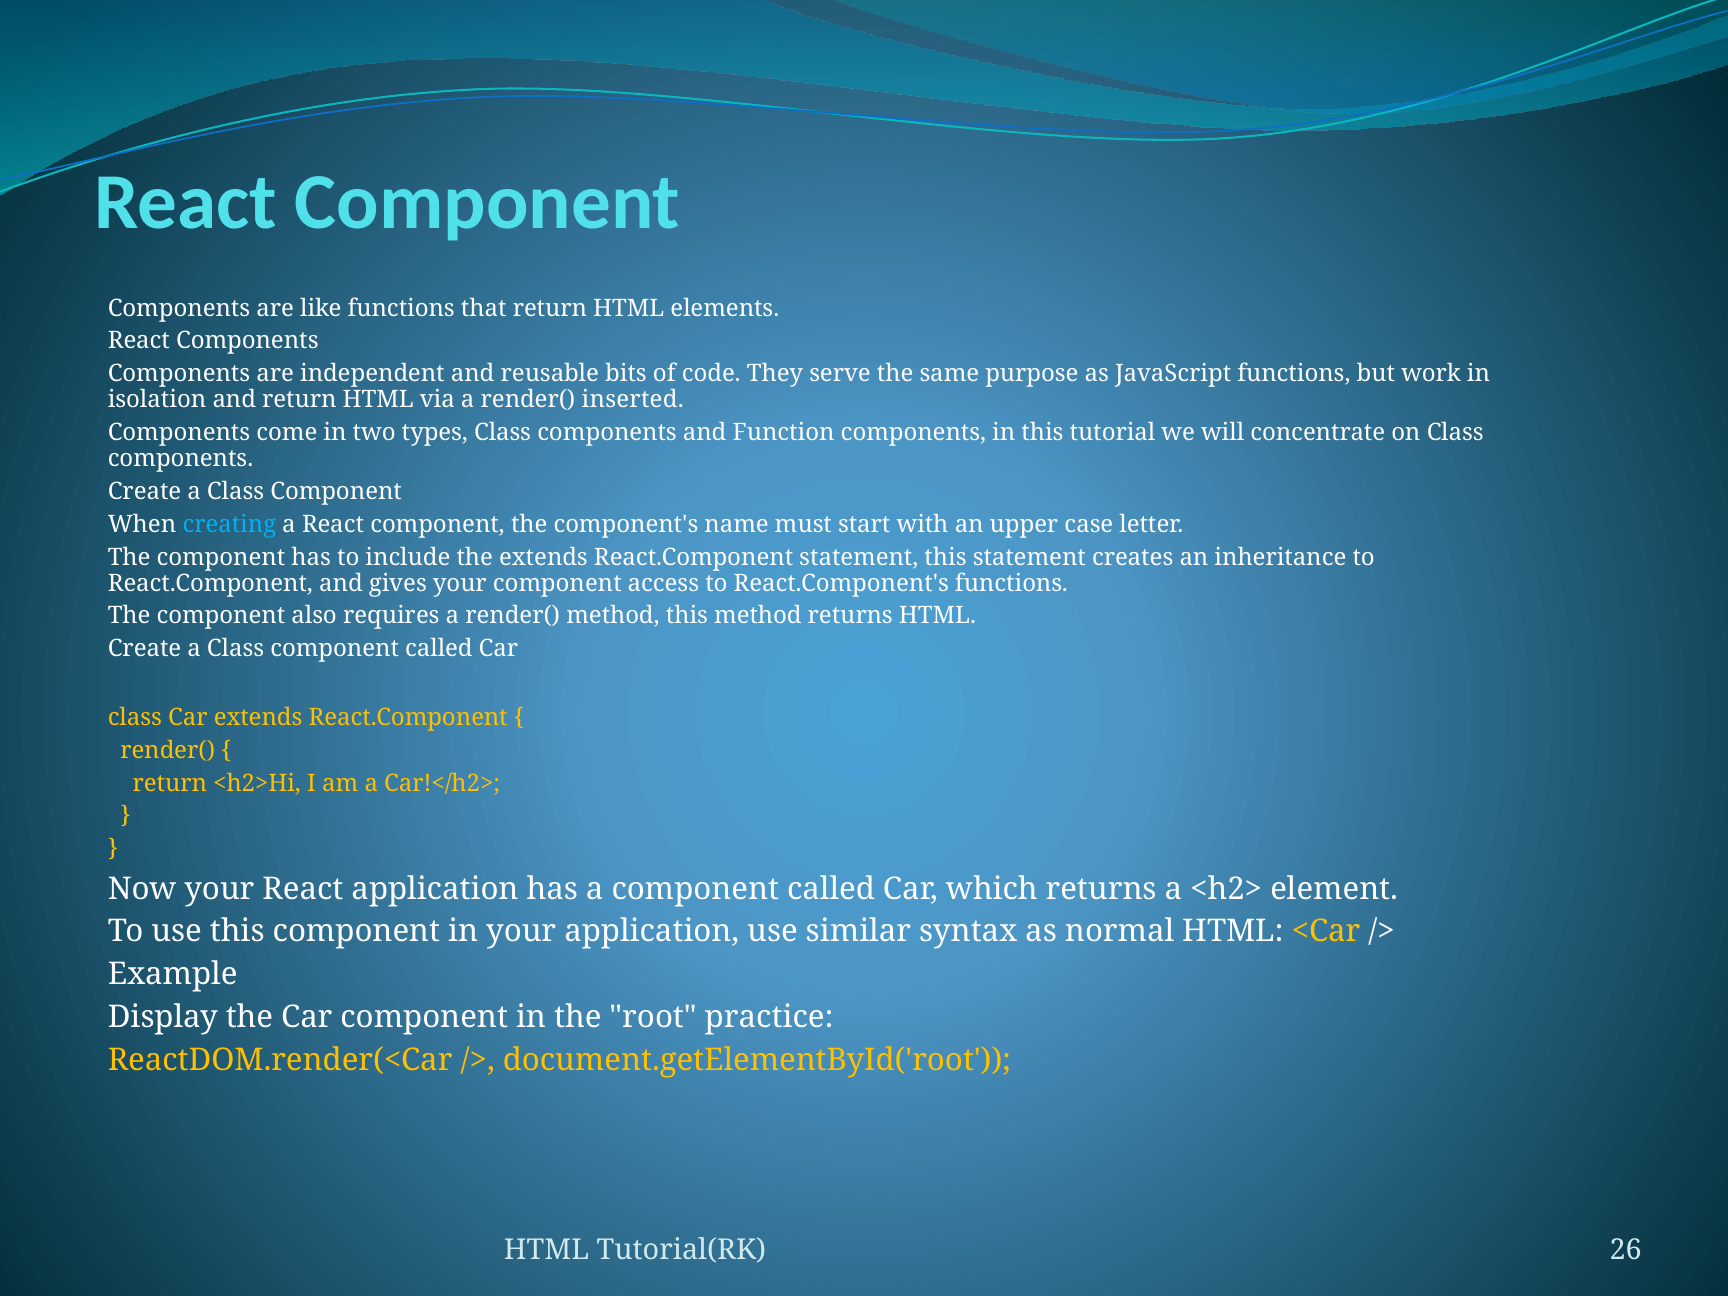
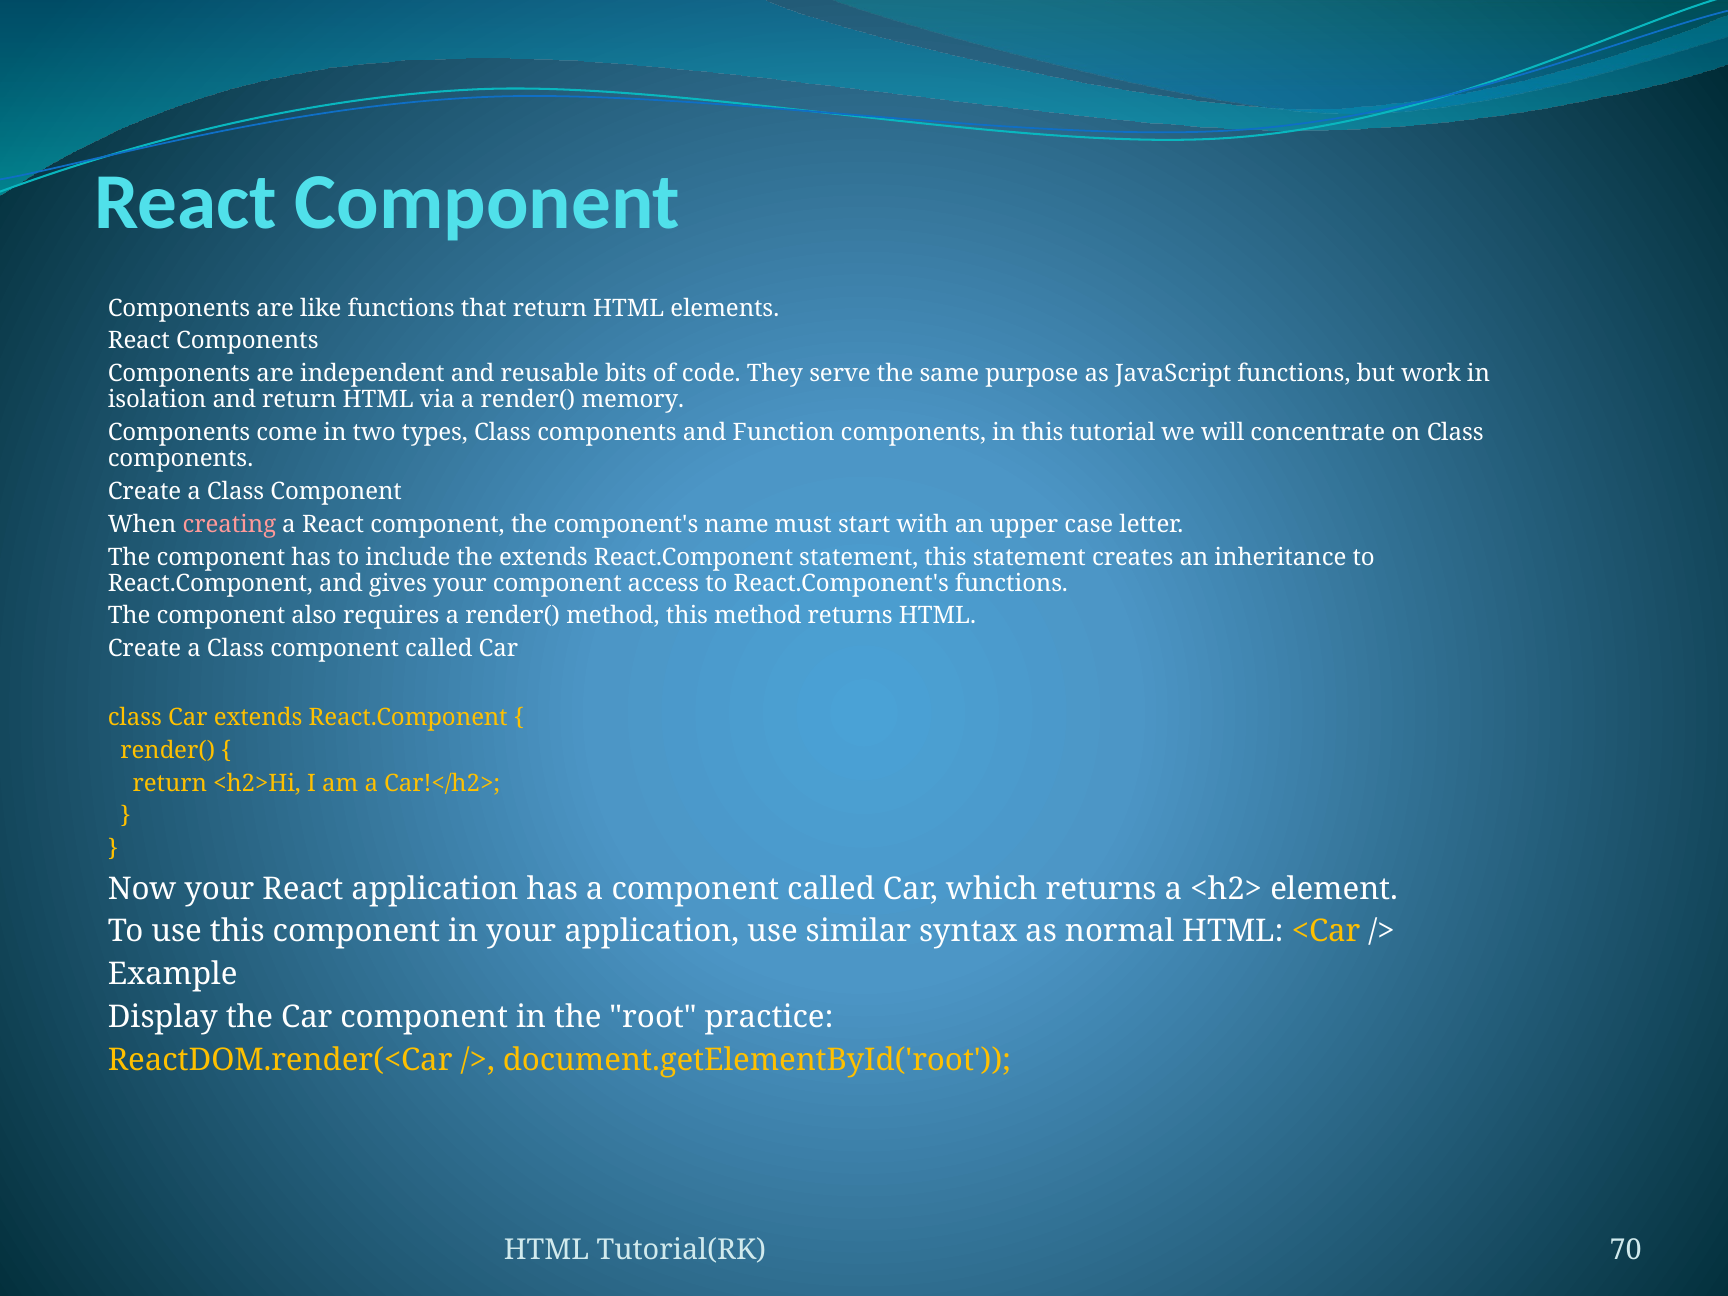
inserted: inserted -> memory (633, 400)
creating colour: light blue -> pink (229, 524)
26: 26 -> 70 (1626, 1250)
